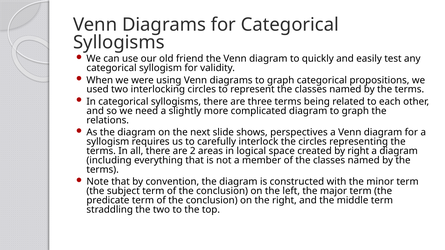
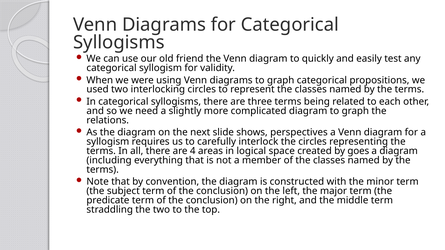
2: 2 -> 4 (193, 151)
by right: right -> goes (358, 151)
